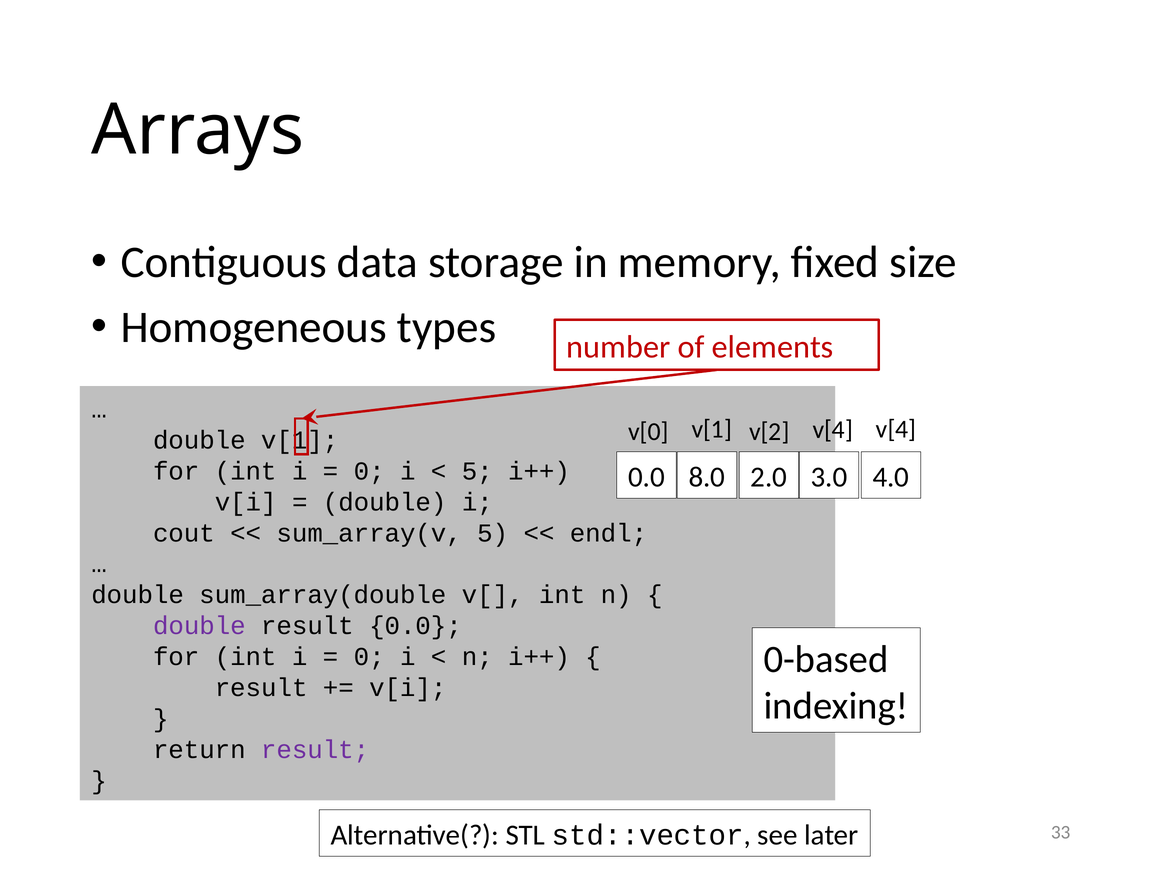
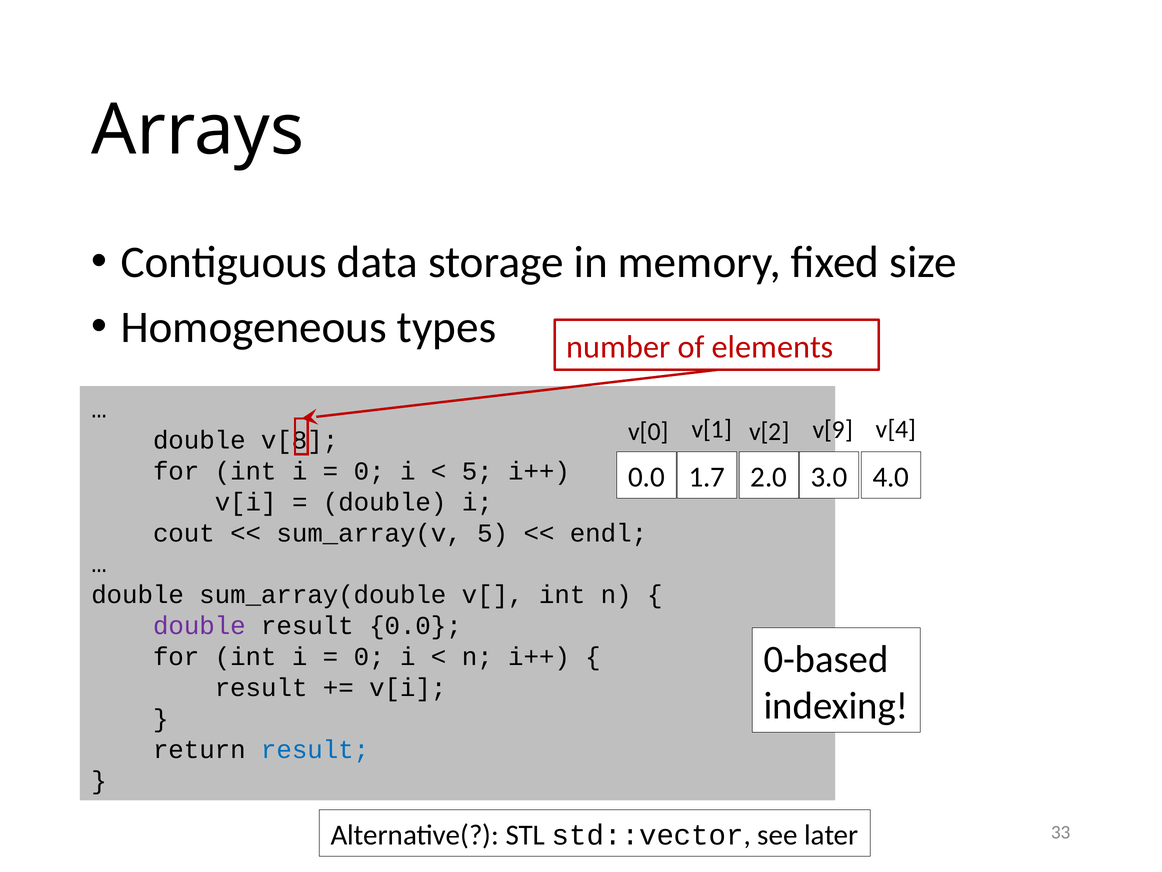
v[2 v[4: v[4 -> v[9 (833, 429)
double v[1: v[1 -> v[8 (300, 440)
8.0: 8.0 -> 1.7 (707, 477)
result colour: purple -> blue (315, 749)
